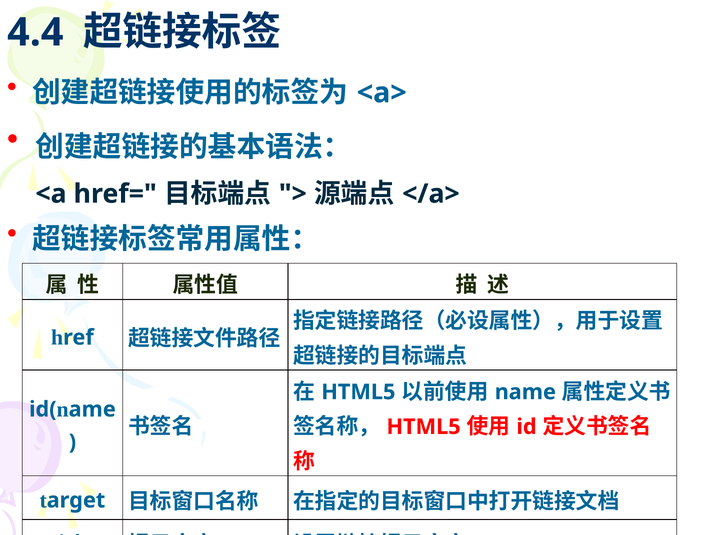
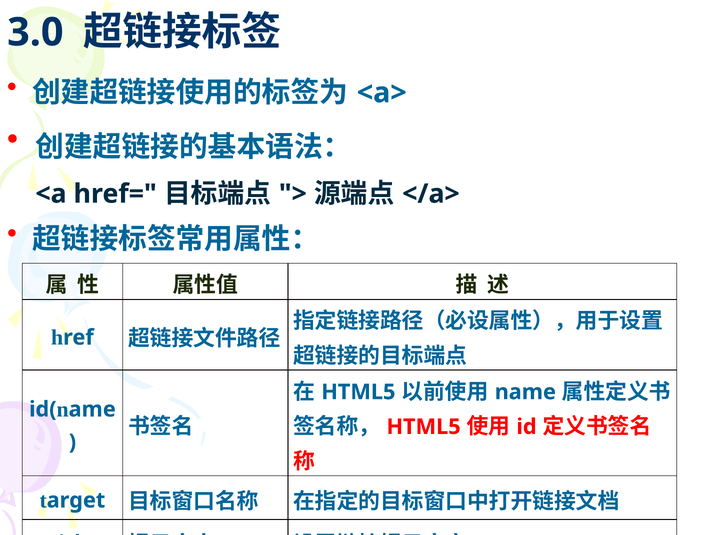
4.4: 4.4 -> 3.0 (35, 32)
